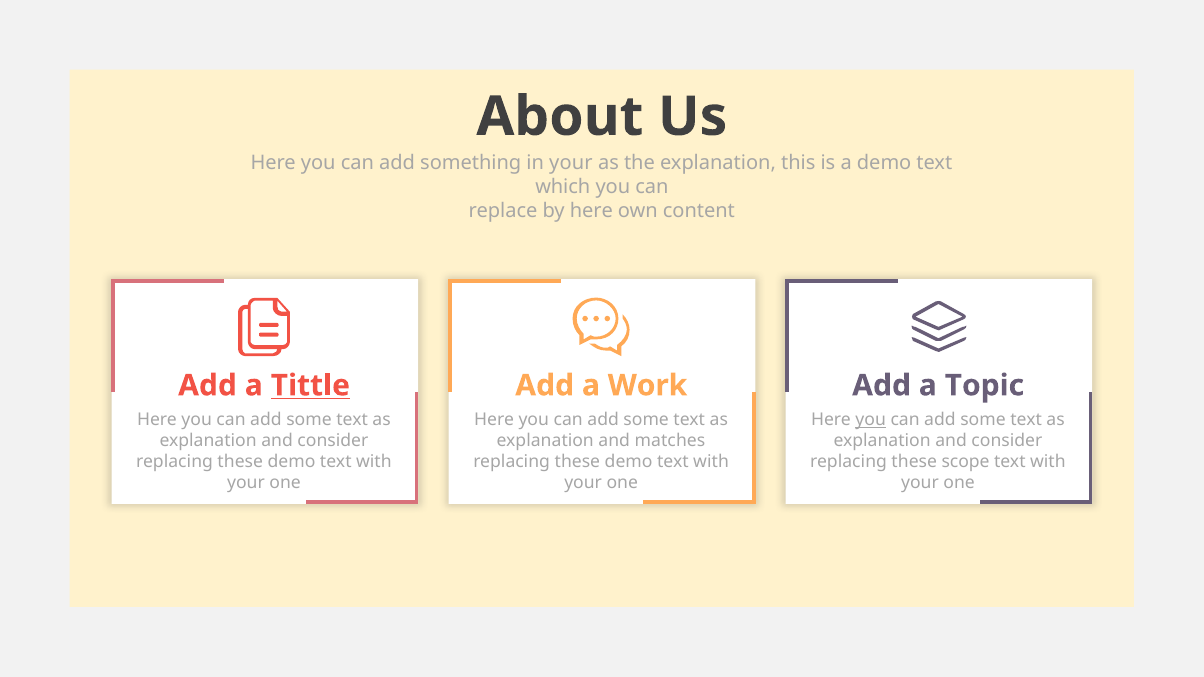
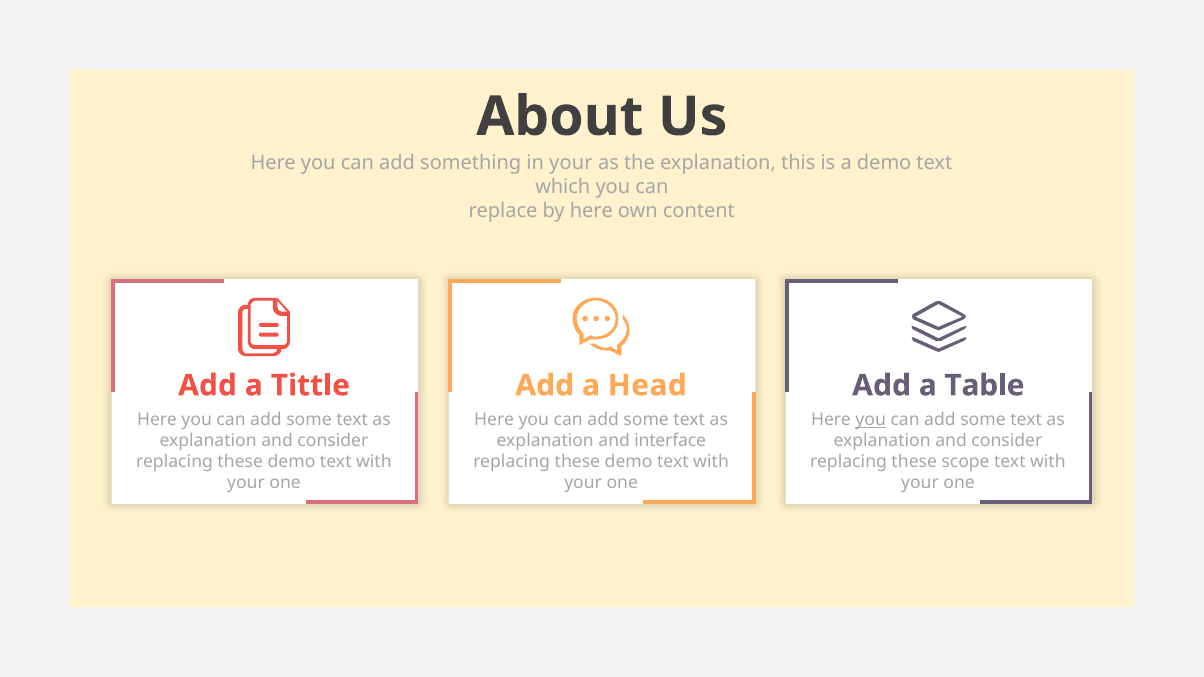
Tittle underline: present -> none (310, 386)
Work: Work -> Head (647, 386)
Topic: Topic -> Table (984, 386)
matches: matches -> interface (670, 441)
